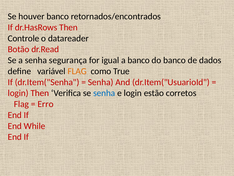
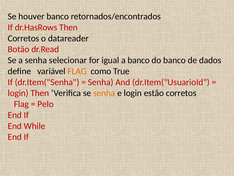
Controle: Controle -> Corretos (23, 38)
segurança: segurança -> selecionar (68, 60)
senha colour: blue -> orange (104, 93)
Erro: Erro -> Pelo (46, 104)
